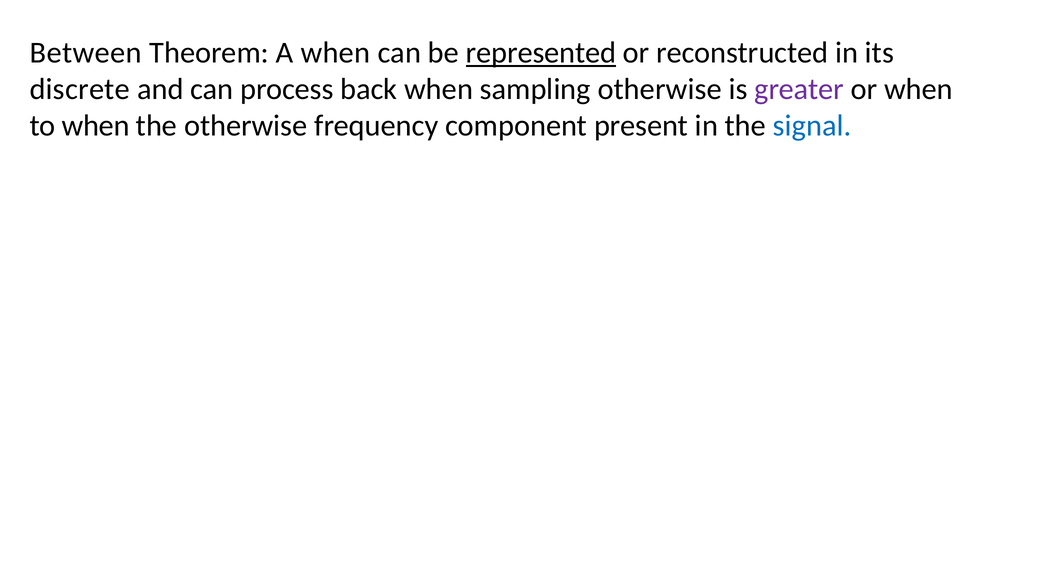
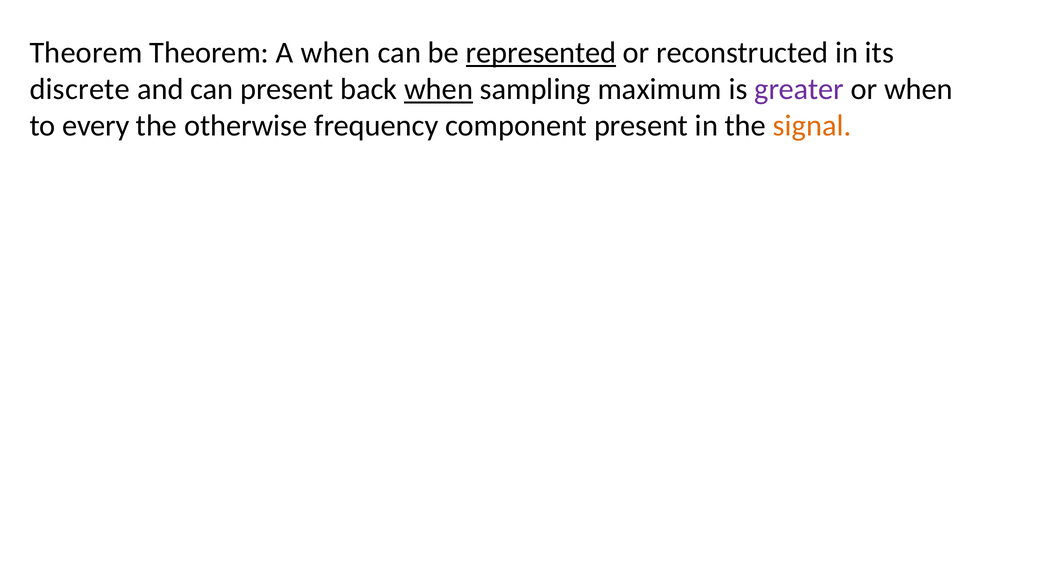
Between: Between -> Theorem (86, 53)
can process: process -> present (287, 89)
when underline: none -> present (439, 89)
sampling otherwise: otherwise -> maximum (660, 89)
to when: when -> every (96, 126)
signal colour: blue -> orange (812, 126)
